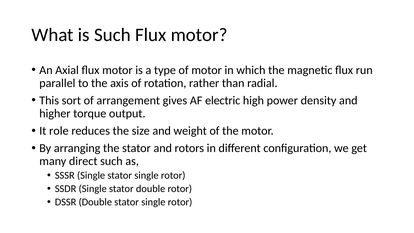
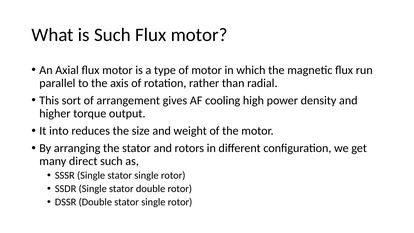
electric: electric -> cooling (223, 100)
role: role -> into (59, 131)
